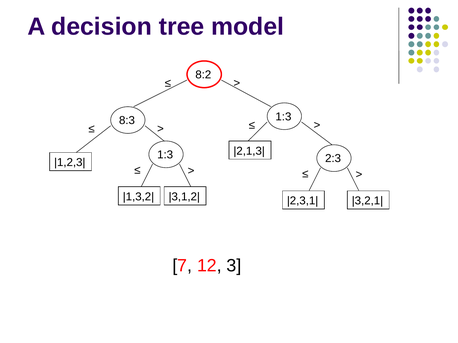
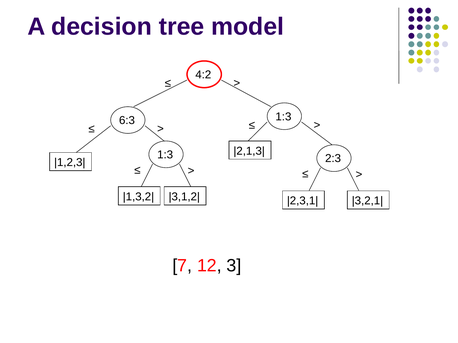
8:2: 8:2 -> 4:2 (203, 75)
8:3: 8:3 -> 6:3 (127, 121)
